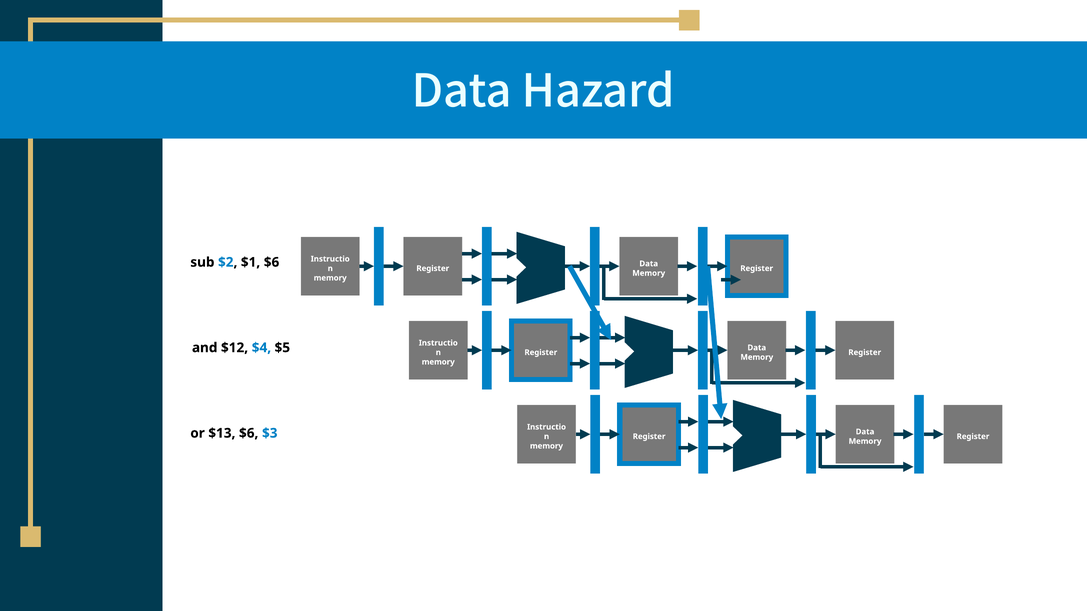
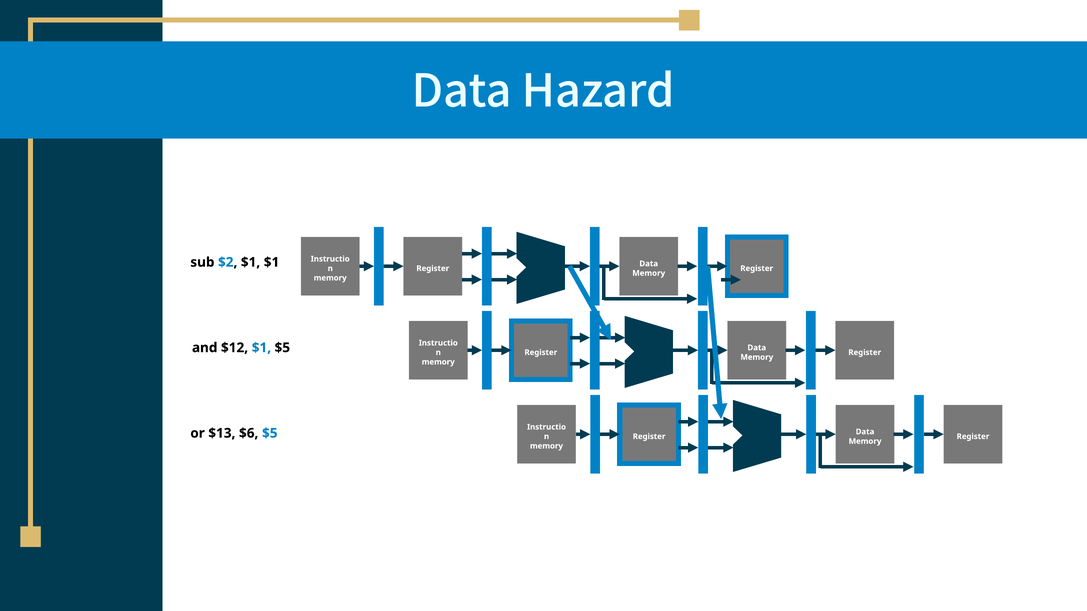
$1 $6: $6 -> $1 (272, 262)
$12 $4: $4 -> $1 (261, 348)
$6 $3: $3 -> $5 (270, 433)
